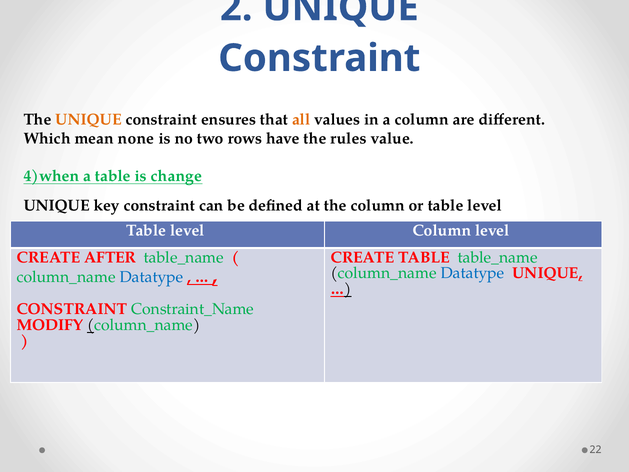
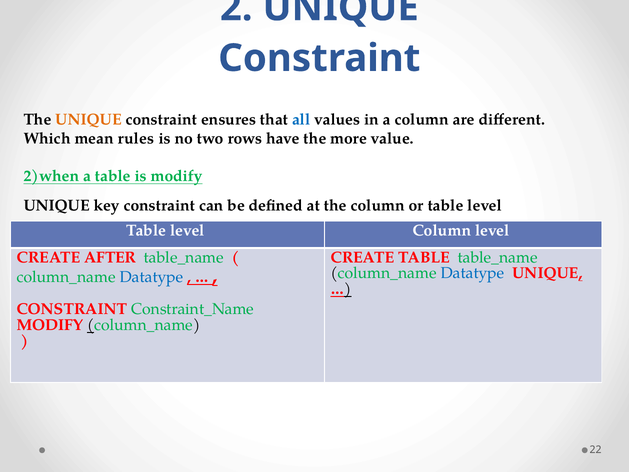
all colour: orange -> blue (301, 119)
none: none -> rules (136, 138)
rules: rules -> more (349, 138)
4)when: 4)when -> 2)when (51, 176)
is change: change -> modify (177, 176)
